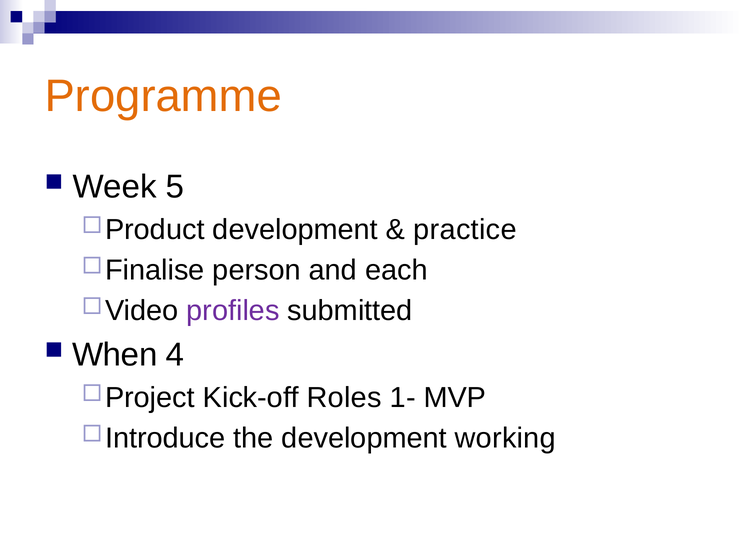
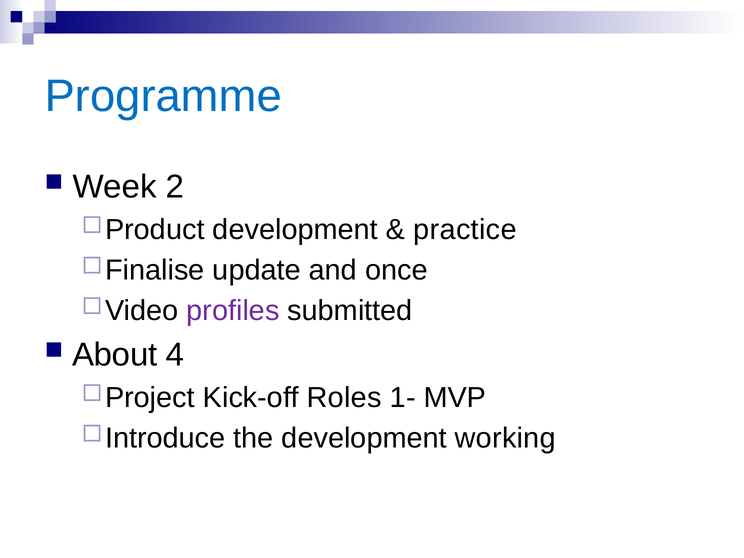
Programme colour: orange -> blue (163, 96)
5: 5 -> 2 (175, 187)
person: person -> update (257, 270)
each: each -> once (396, 270)
When: When -> About (115, 355)
